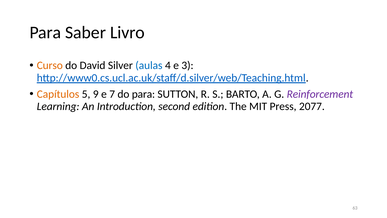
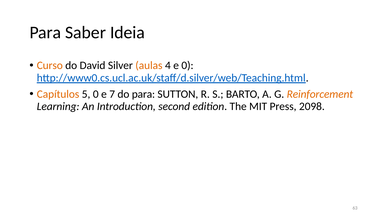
Livro: Livro -> Ideia (127, 33)
aulas colour: blue -> orange (149, 65)
e 3: 3 -> 0 (187, 65)
5 9: 9 -> 0 (96, 94)
Reinforcement colour: purple -> orange (320, 94)
2077: 2077 -> 2098 (312, 106)
